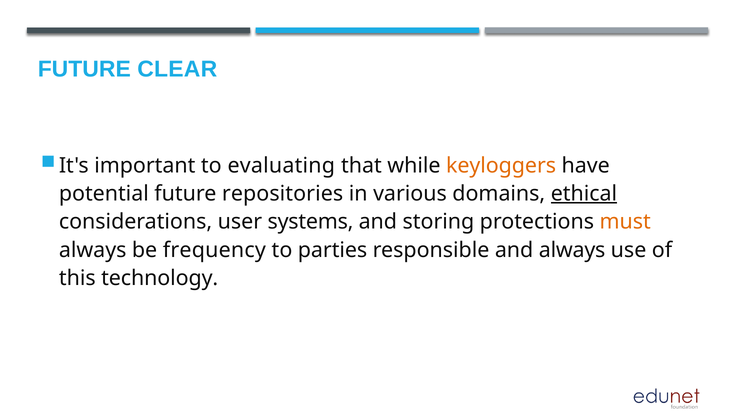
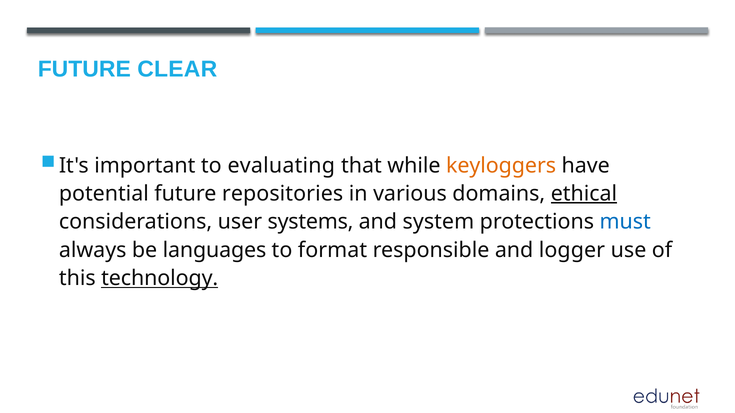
storing: storing -> system (438, 222)
must colour: orange -> blue (625, 222)
frequency: frequency -> languages (215, 250)
parties: parties -> format (333, 250)
and always: always -> logger (572, 250)
technology underline: none -> present (160, 279)
